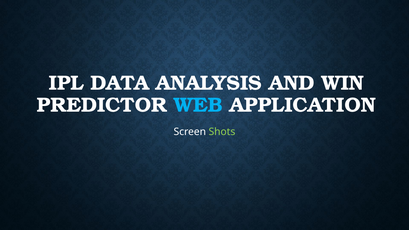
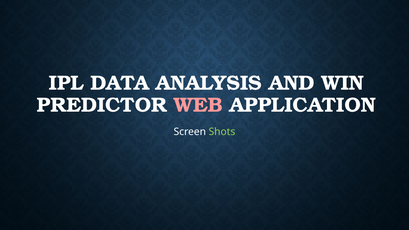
WEB colour: light blue -> pink (198, 105)
